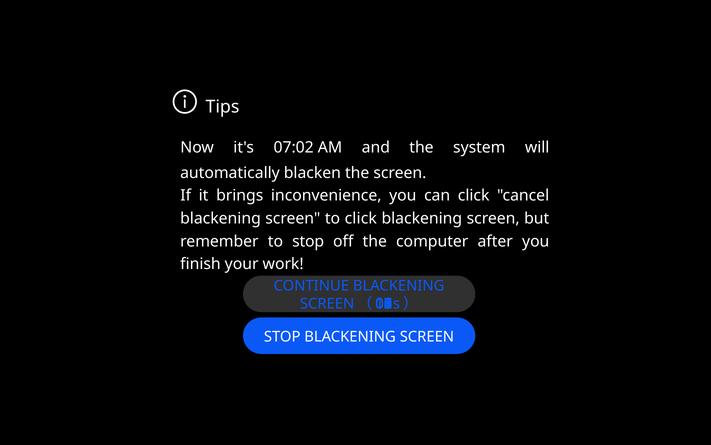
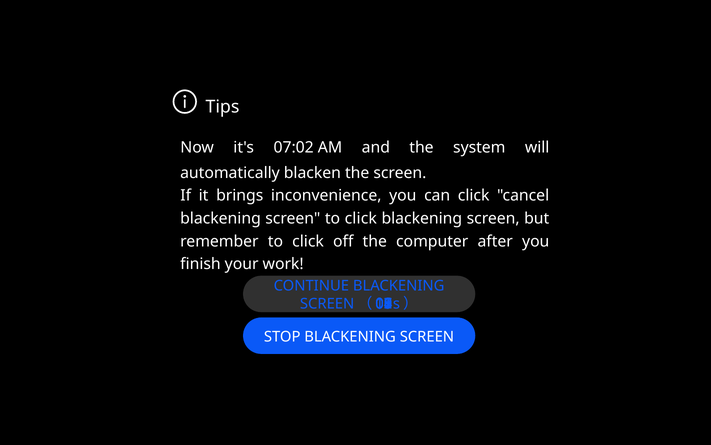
remember to stop: stop -> click (308, 241)
